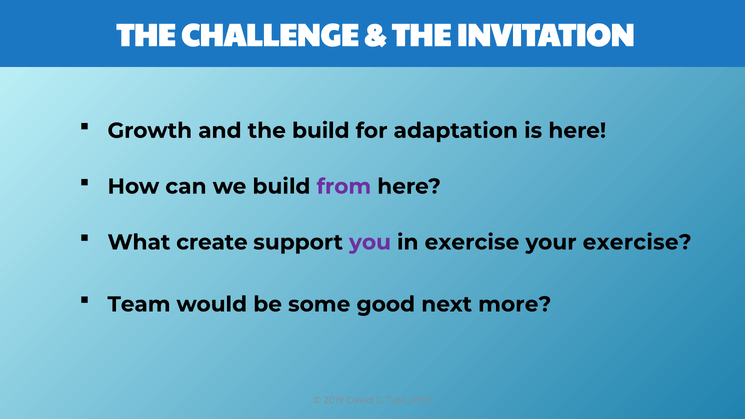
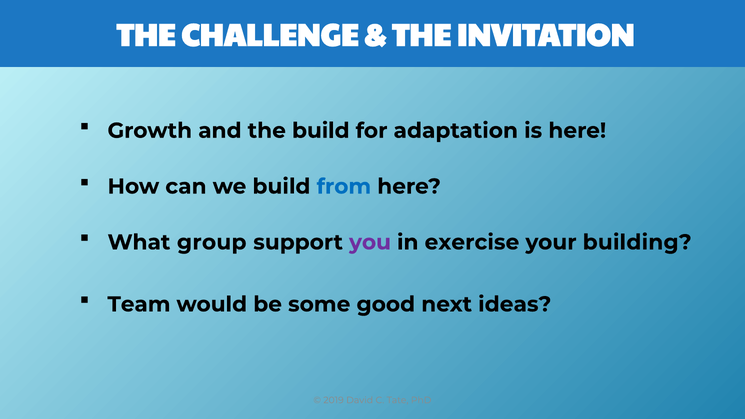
from colour: purple -> blue (344, 186)
create: create -> group (212, 242)
your exercise: exercise -> building (637, 242)
more: more -> ideas (515, 304)
